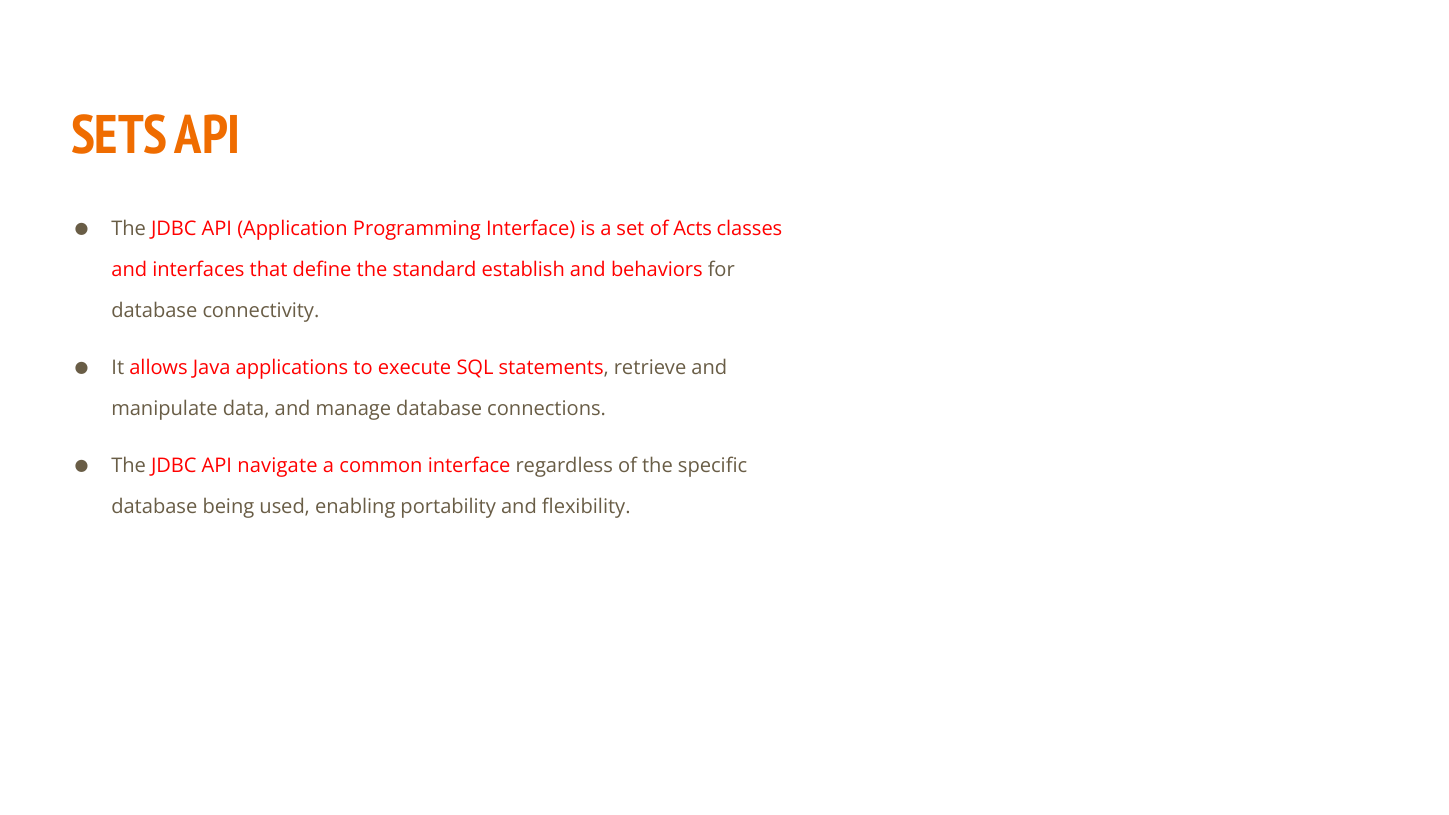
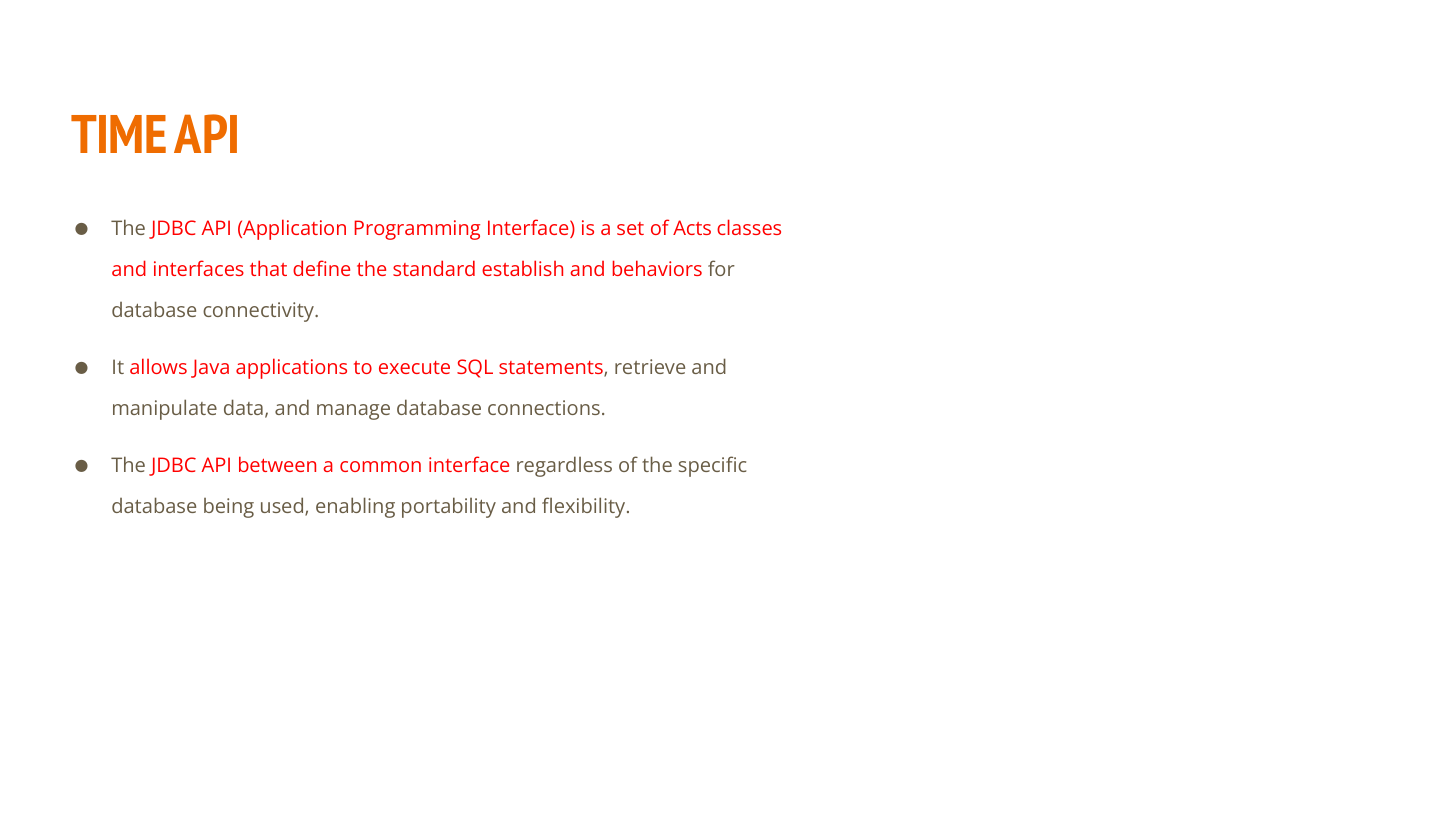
SETS: SETS -> TIME (120, 135)
navigate: navigate -> between (278, 466)
